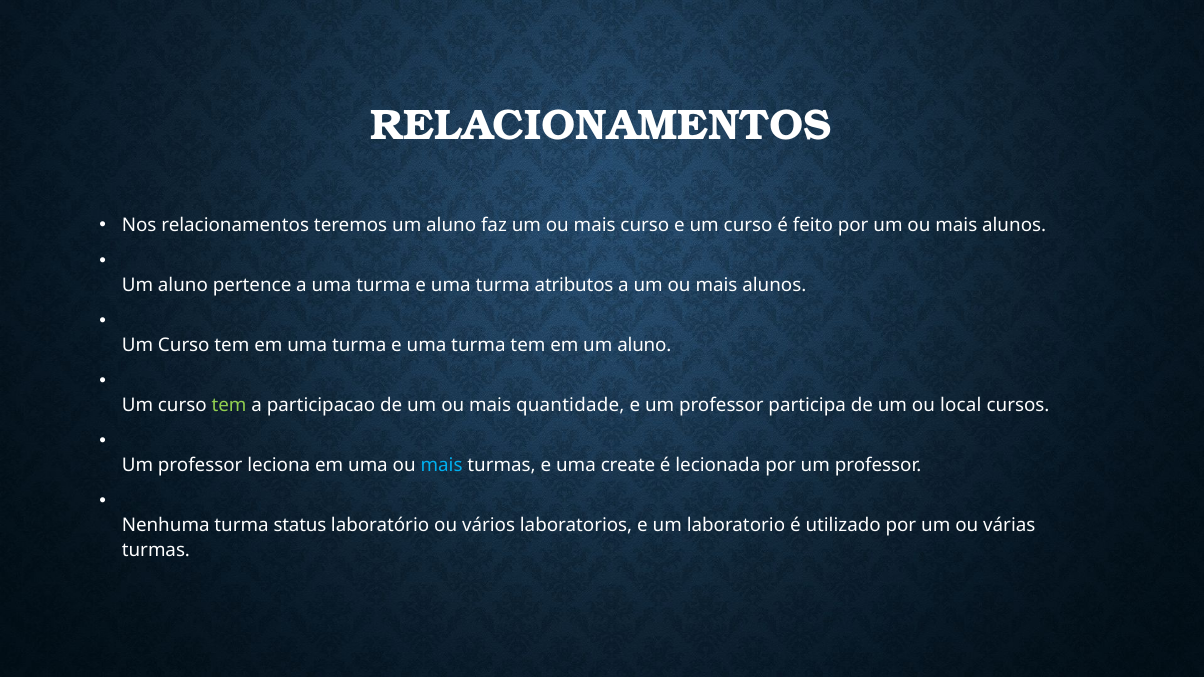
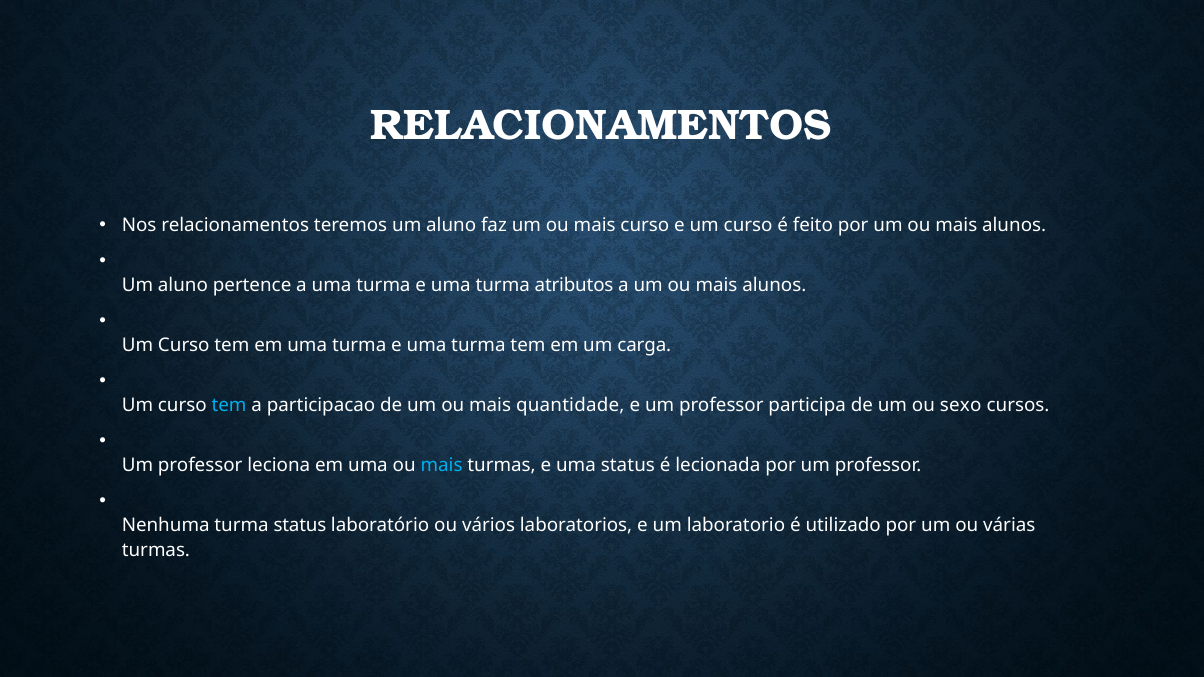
em um aluno: aluno -> carga (644, 346)
tem colour: light green -> light blue (229, 406)
local: local -> sexo (961, 406)
uma create: create -> status (628, 466)
